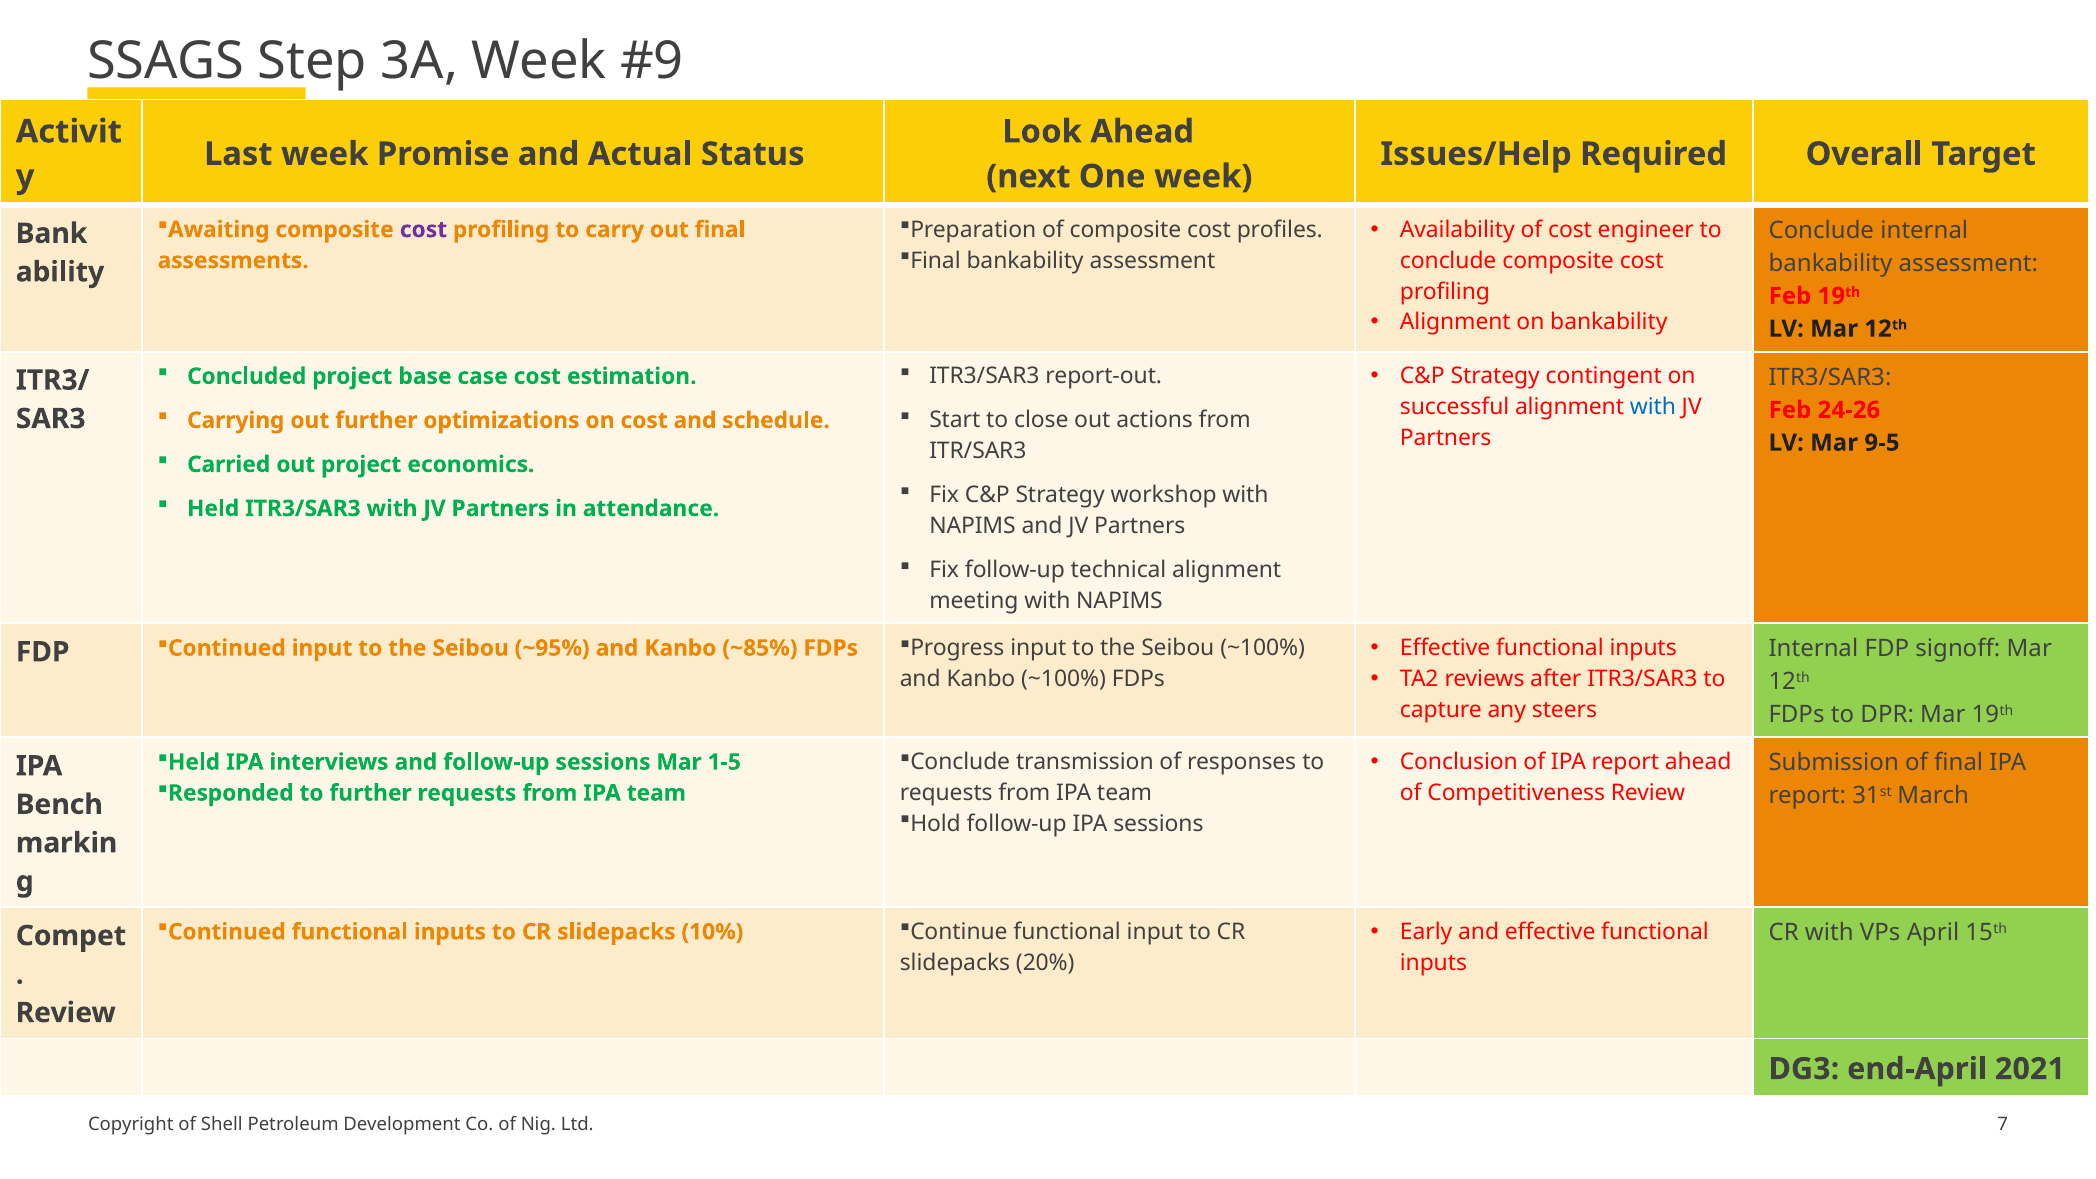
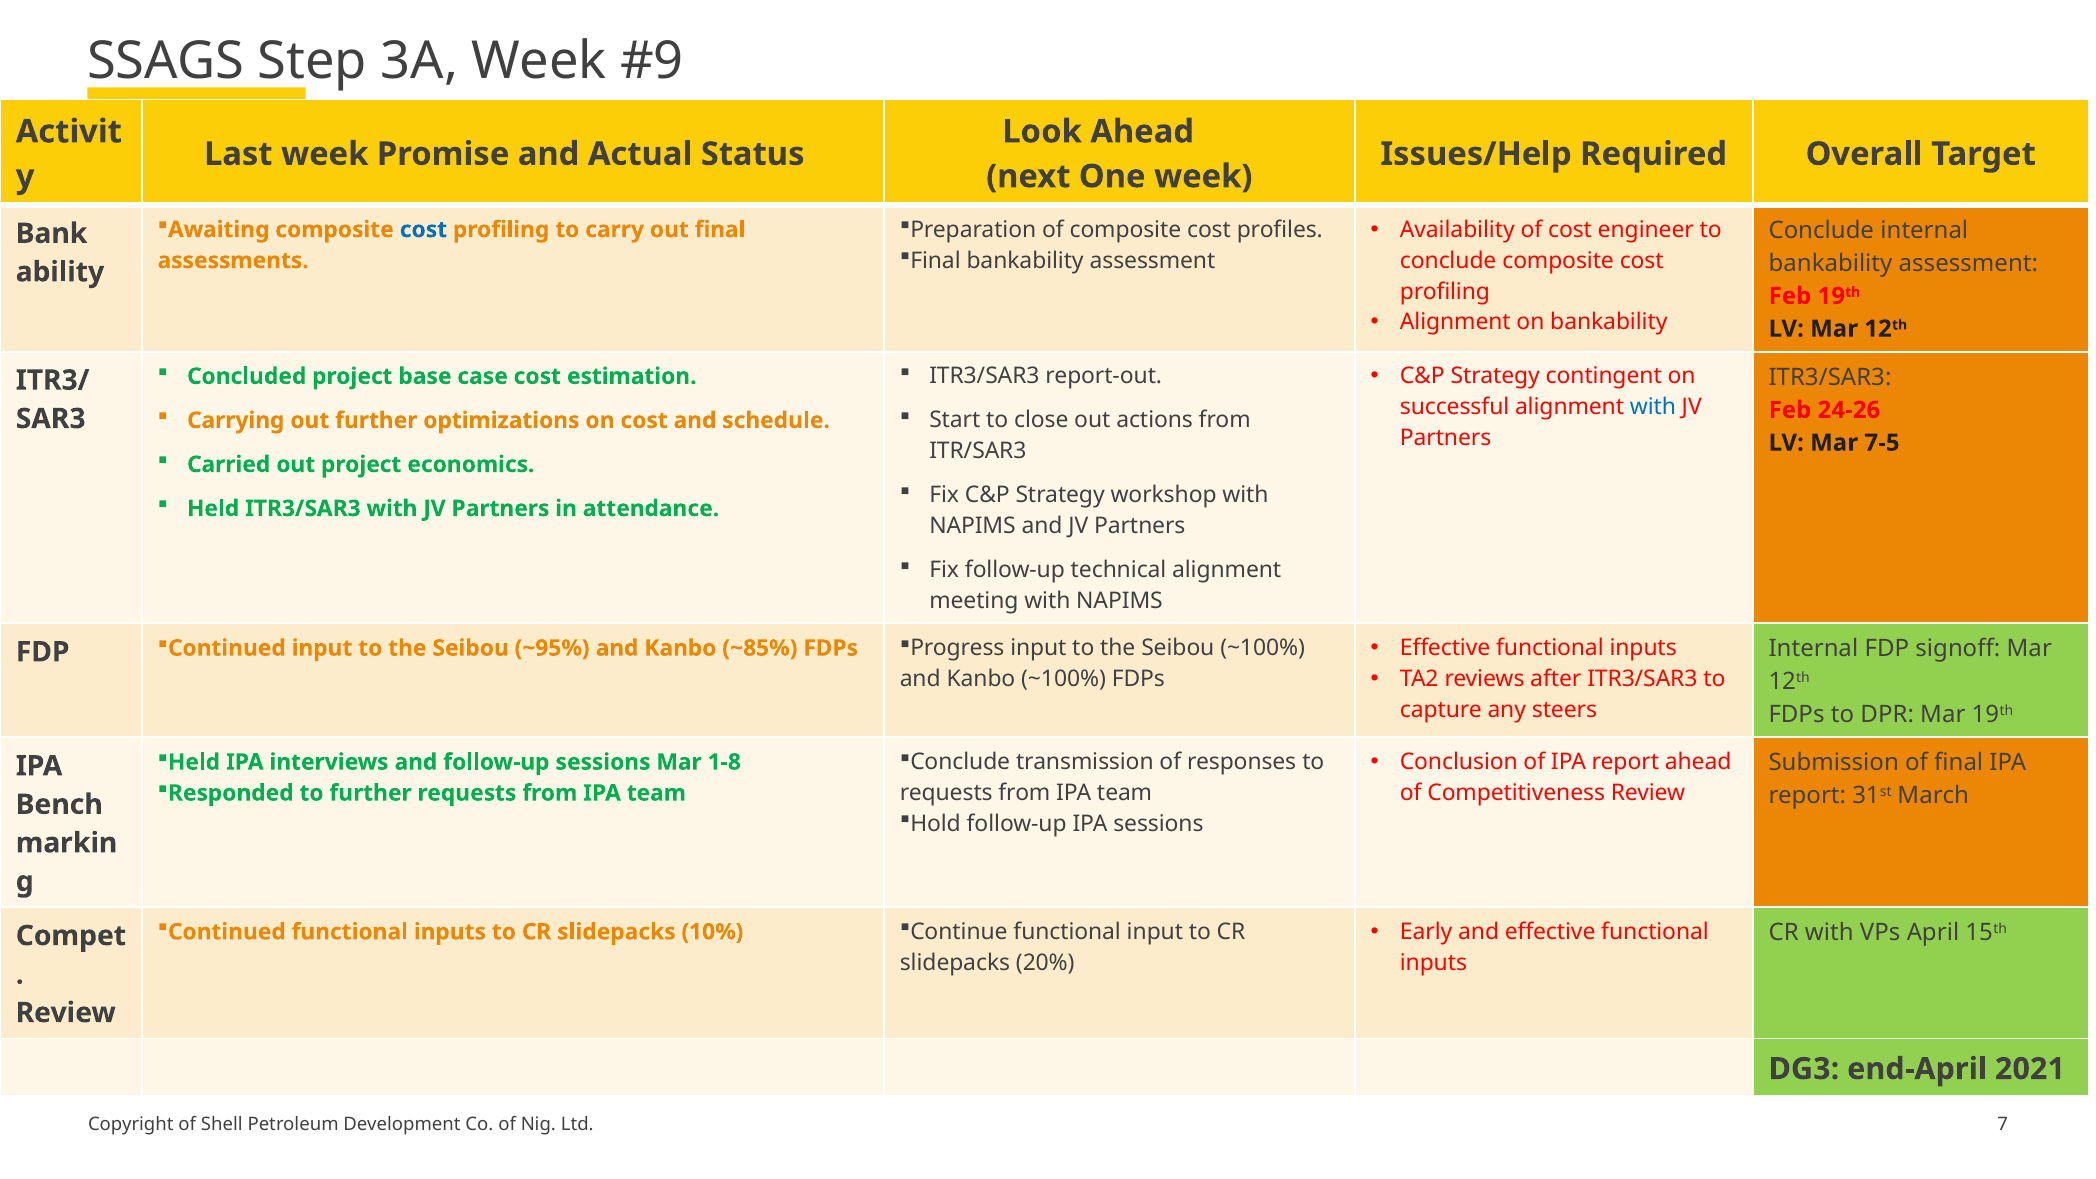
cost colour: purple -> blue (423, 230)
9-5: 9-5 -> 7-5 (1882, 443)
1-5: 1-5 -> 1-8 (724, 762)
